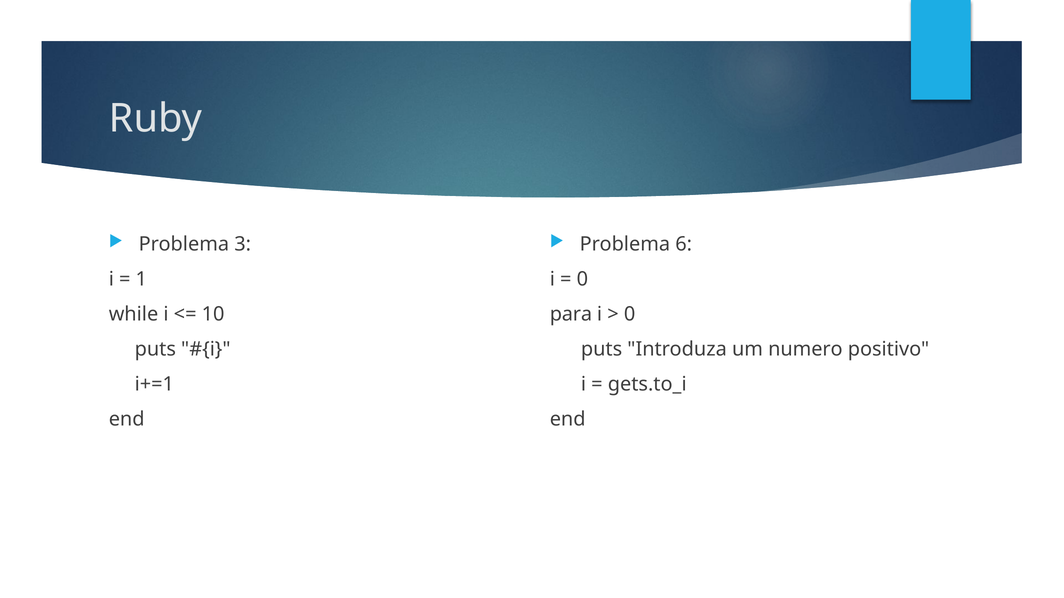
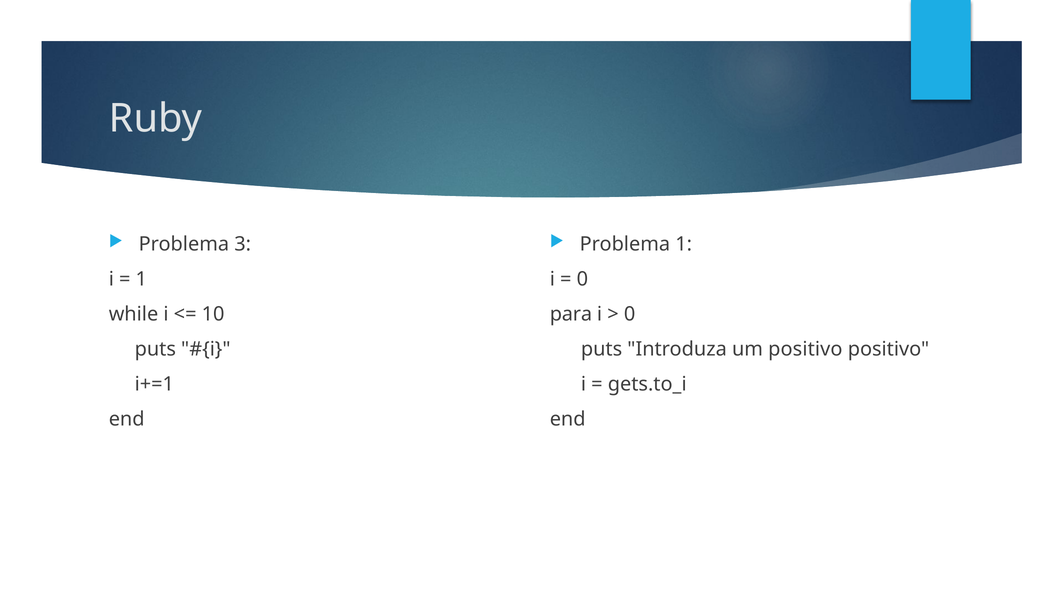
Problema 6: 6 -> 1 (684, 245)
um numero: numero -> positivo (805, 350)
